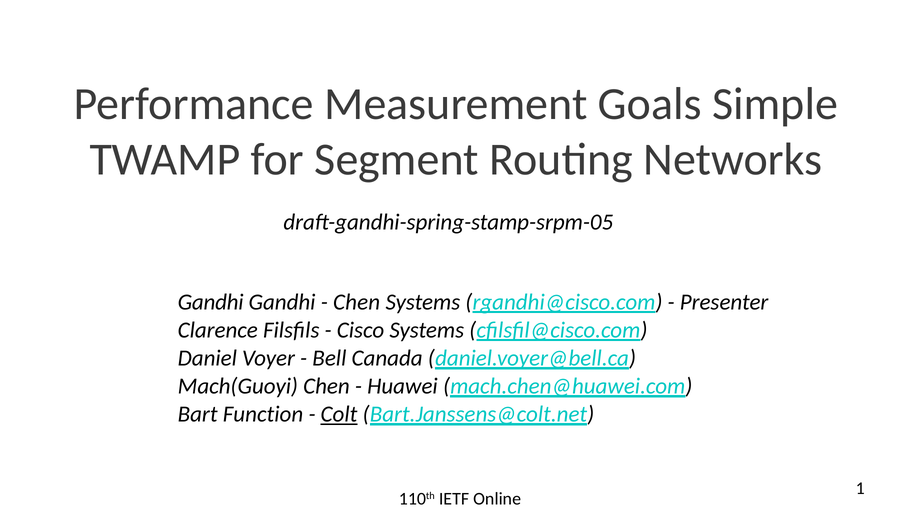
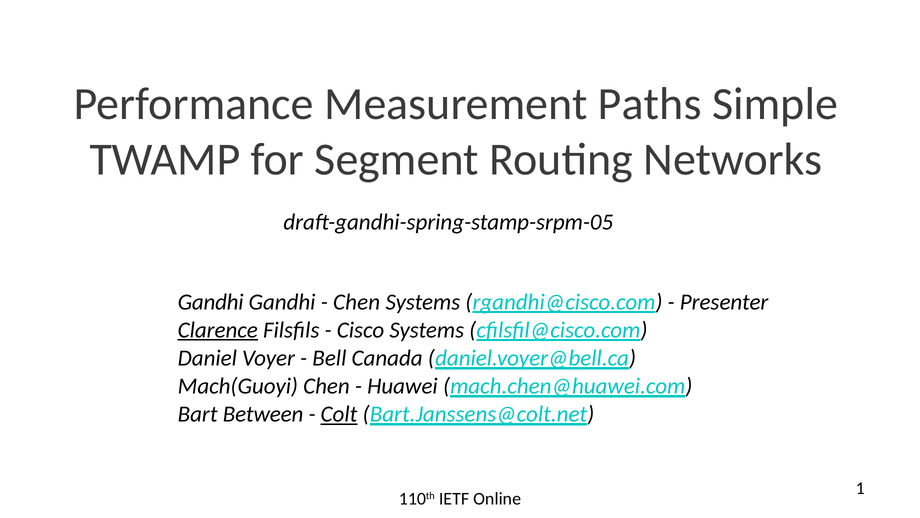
Goals: Goals -> Paths (650, 104)
Clarence underline: none -> present (218, 330)
Function: Function -> Between (263, 414)
